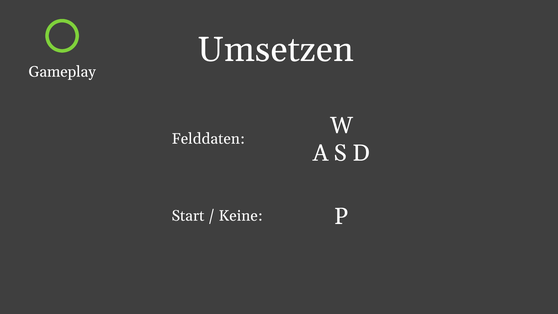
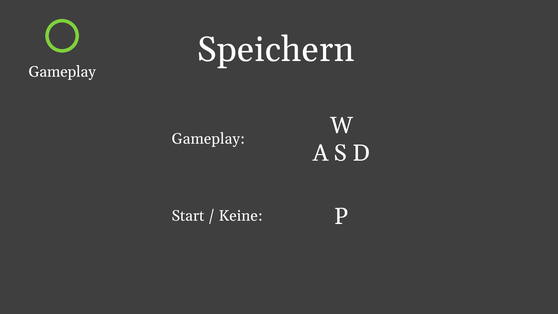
Umsetzen: Umsetzen -> Speichern (276, 50)
Felddaten: Felddaten -> Gameplay (208, 139)
